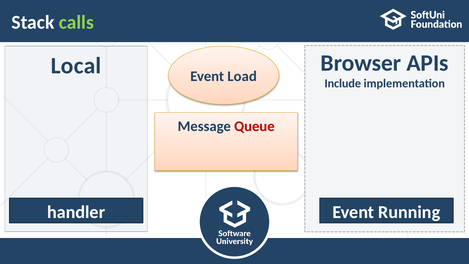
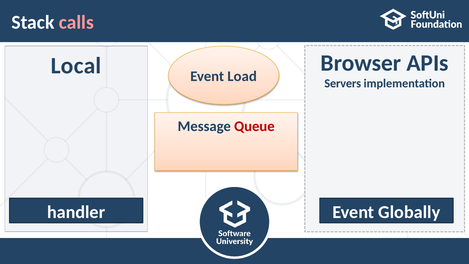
calls colour: light green -> pink (76, 22)
Include: Include -> Servers (343, 84)
Running: Running -> Globally (409, 212)
